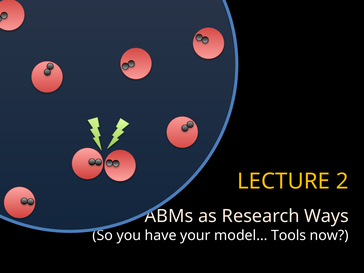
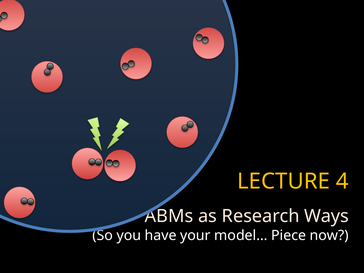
2: 2 -> 4 (342, 181)
Tools: Tools -> Piece (289, 235)
